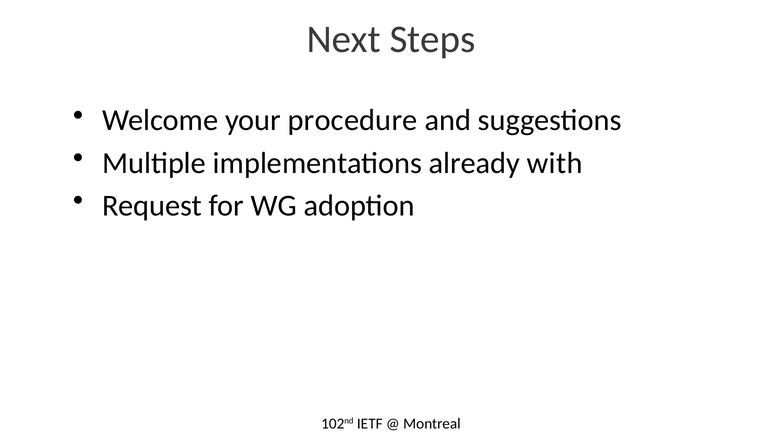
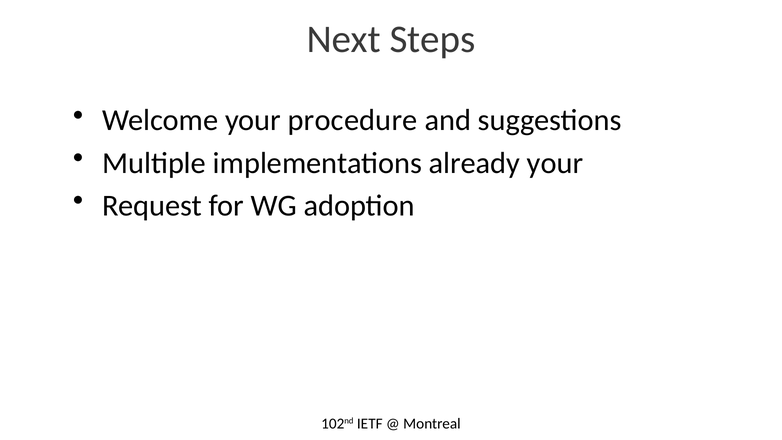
already with: with -> your (555, 163)
